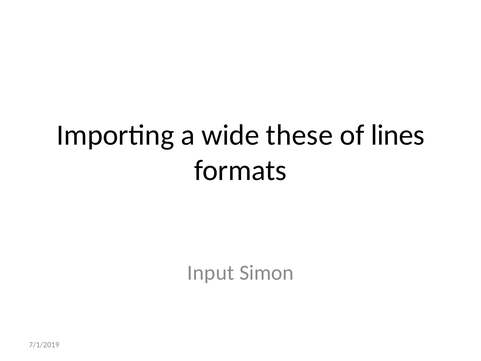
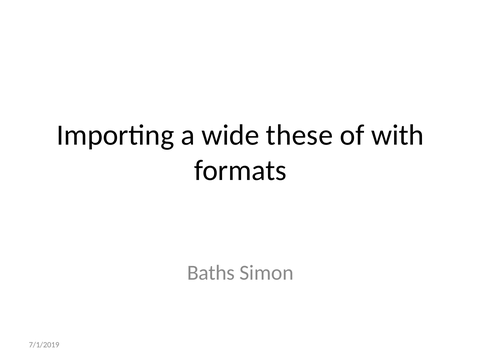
lines: lines -> with (397, 135)
Input: Input -> Baths (211, 272)
